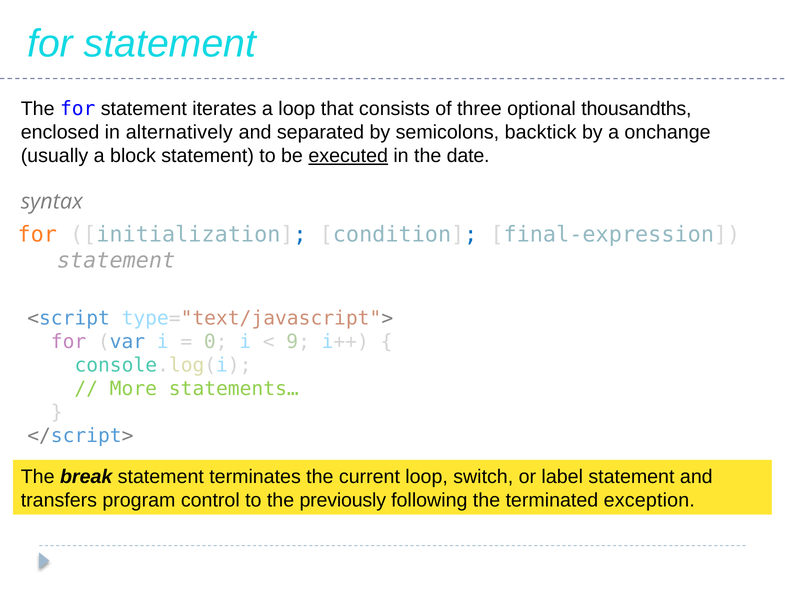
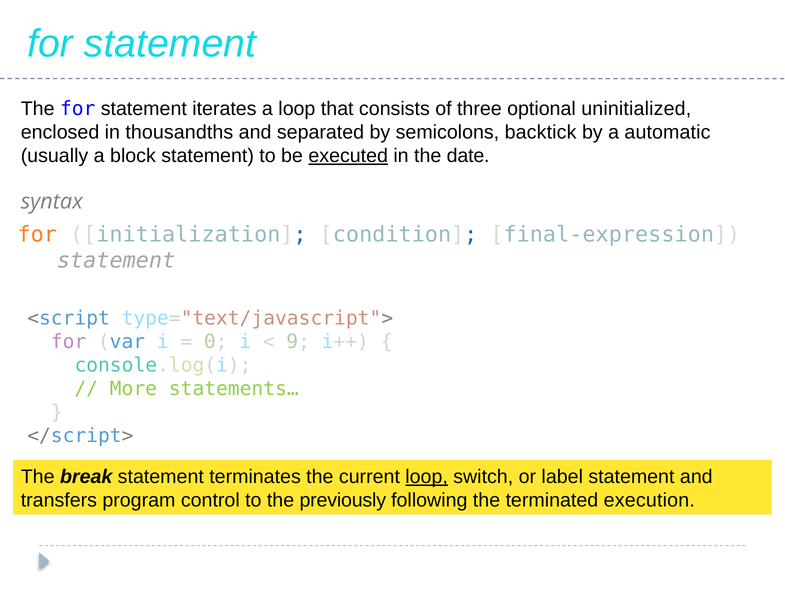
thousandths: thousandths -> uninitialized (636, 109)
alternatively: alternatively -> thousandths (179, 132)
onchange: onchange -> automatic (667, 132)
loop underline: none -> present (427, 477)
exception: exception -> execution (649, 500)
